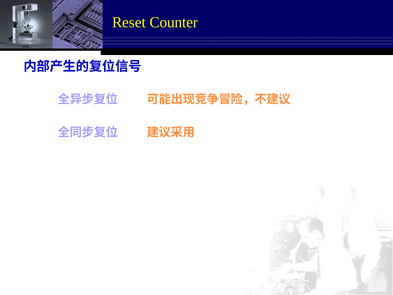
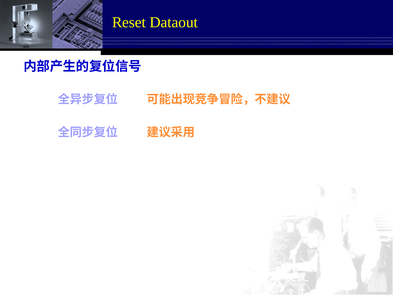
Counter: Counter -> Dataout (174, 22)
